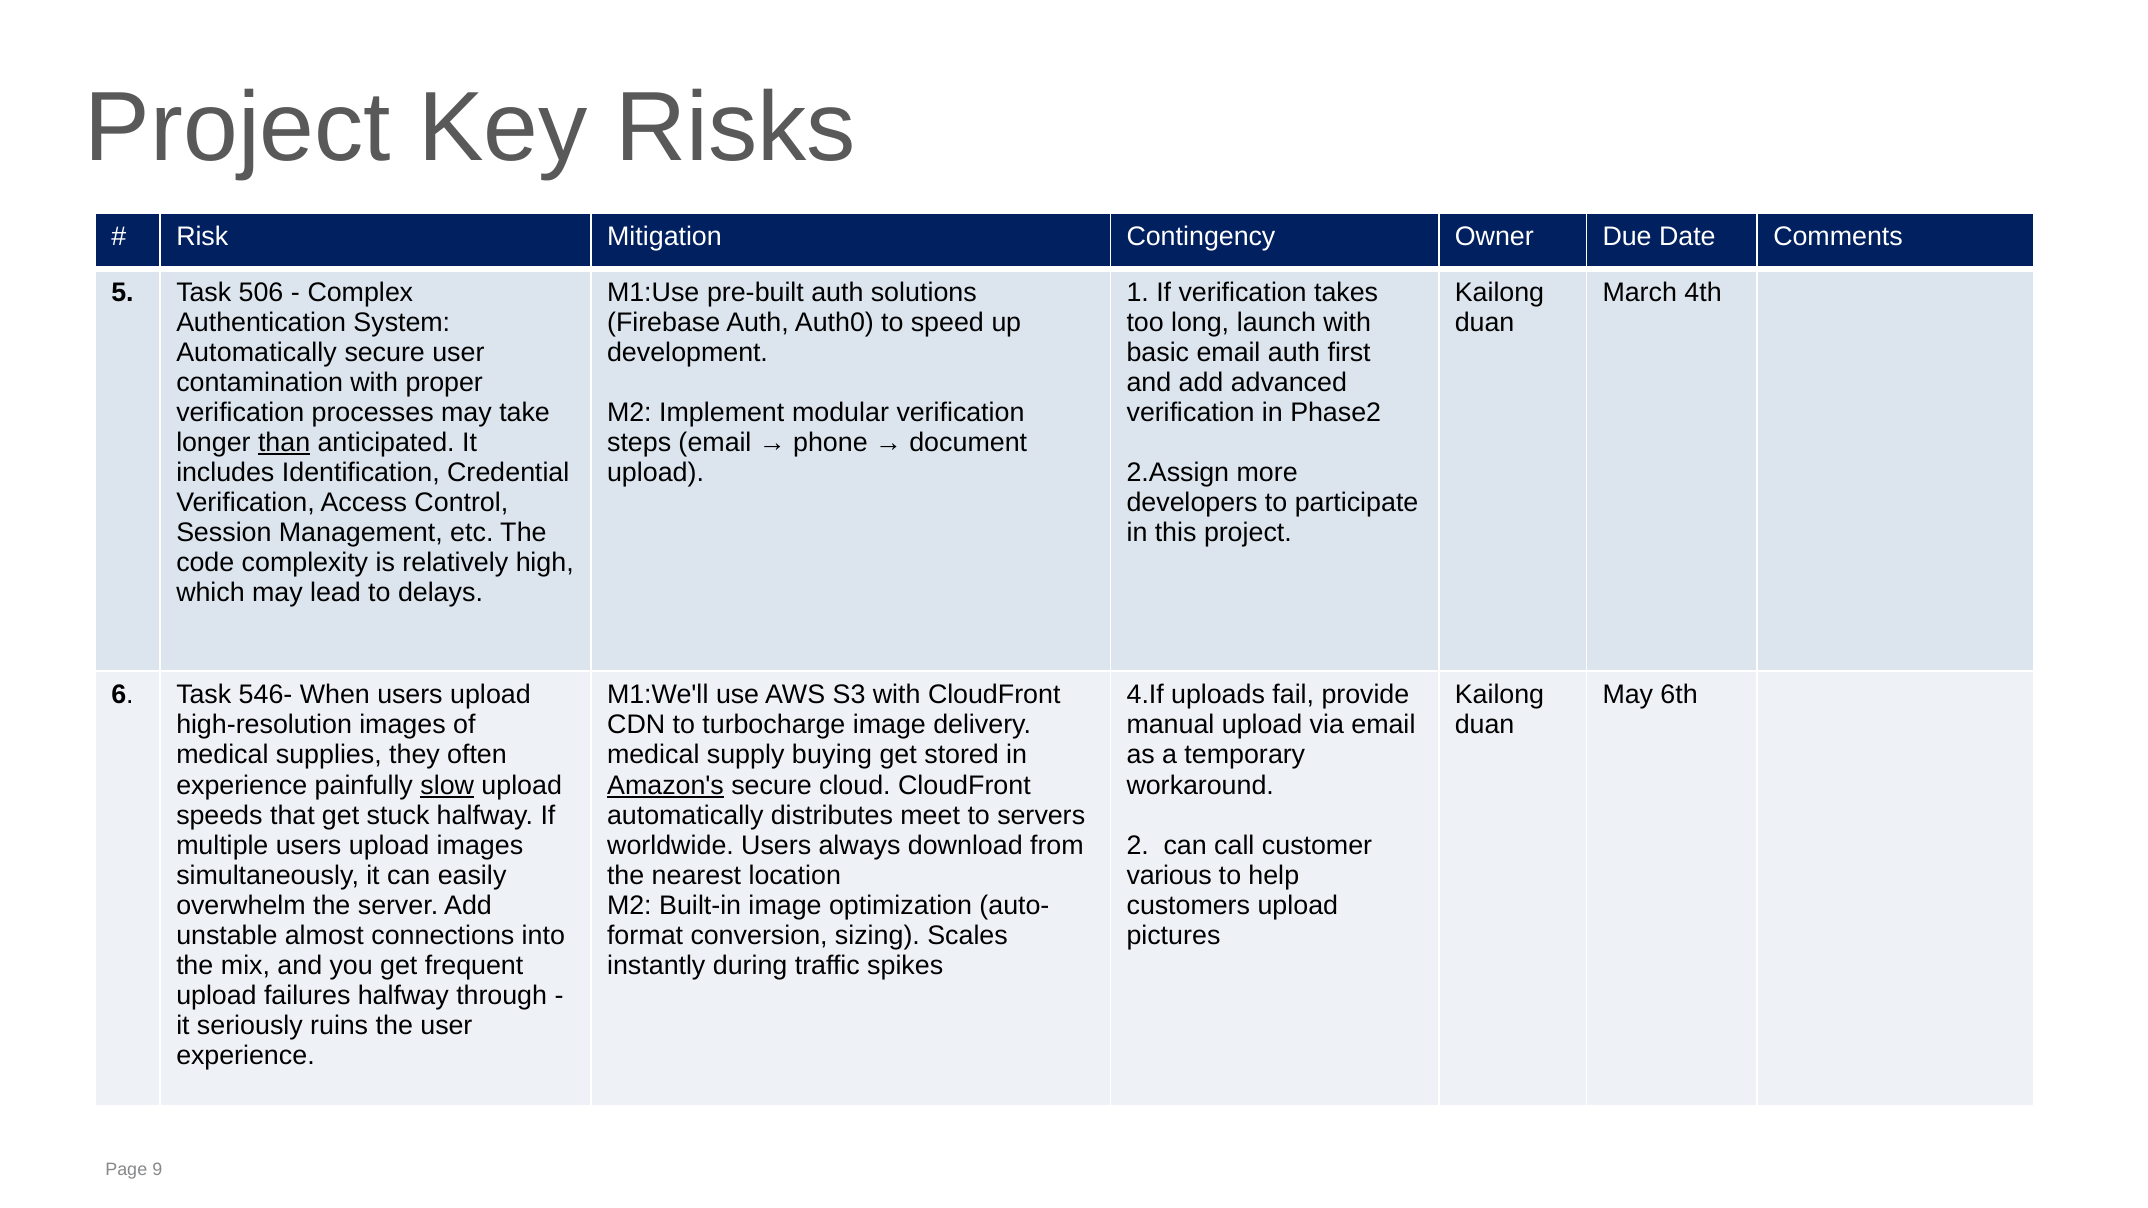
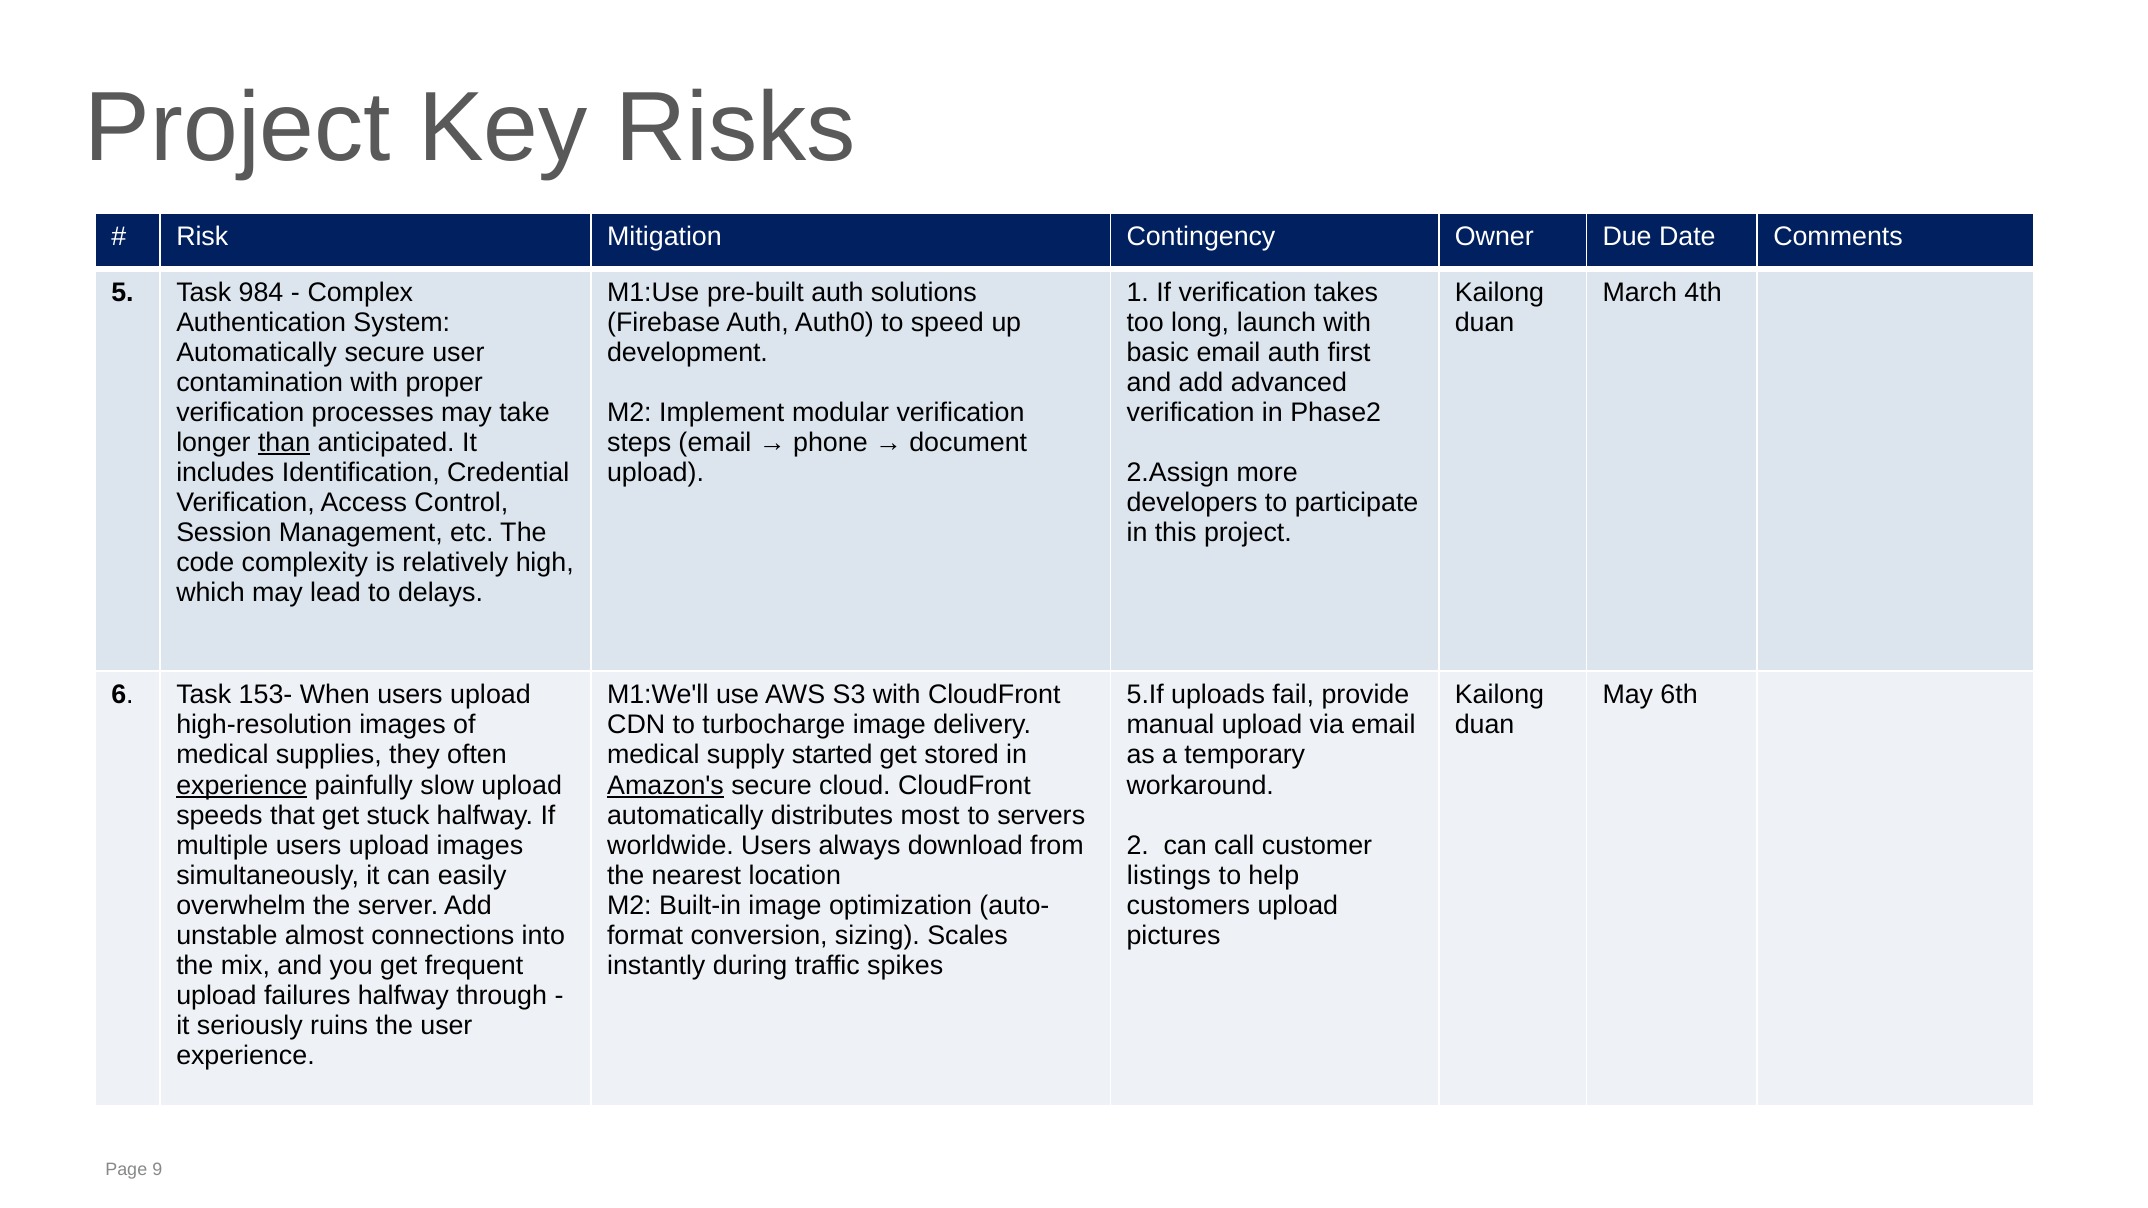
506: 506 -> 984 (261, 292)
546-: 546- -> 153- (266, 695)
4.If: 4.If -> 5.If (1145, 695)
buying: buying -> started (832, 755)
experience underline: none -> present (242, 785)
slow underline: present -> none (447, 785)
meet: meet -> most (930, 815)
various: various -> listings (1169, 876)
